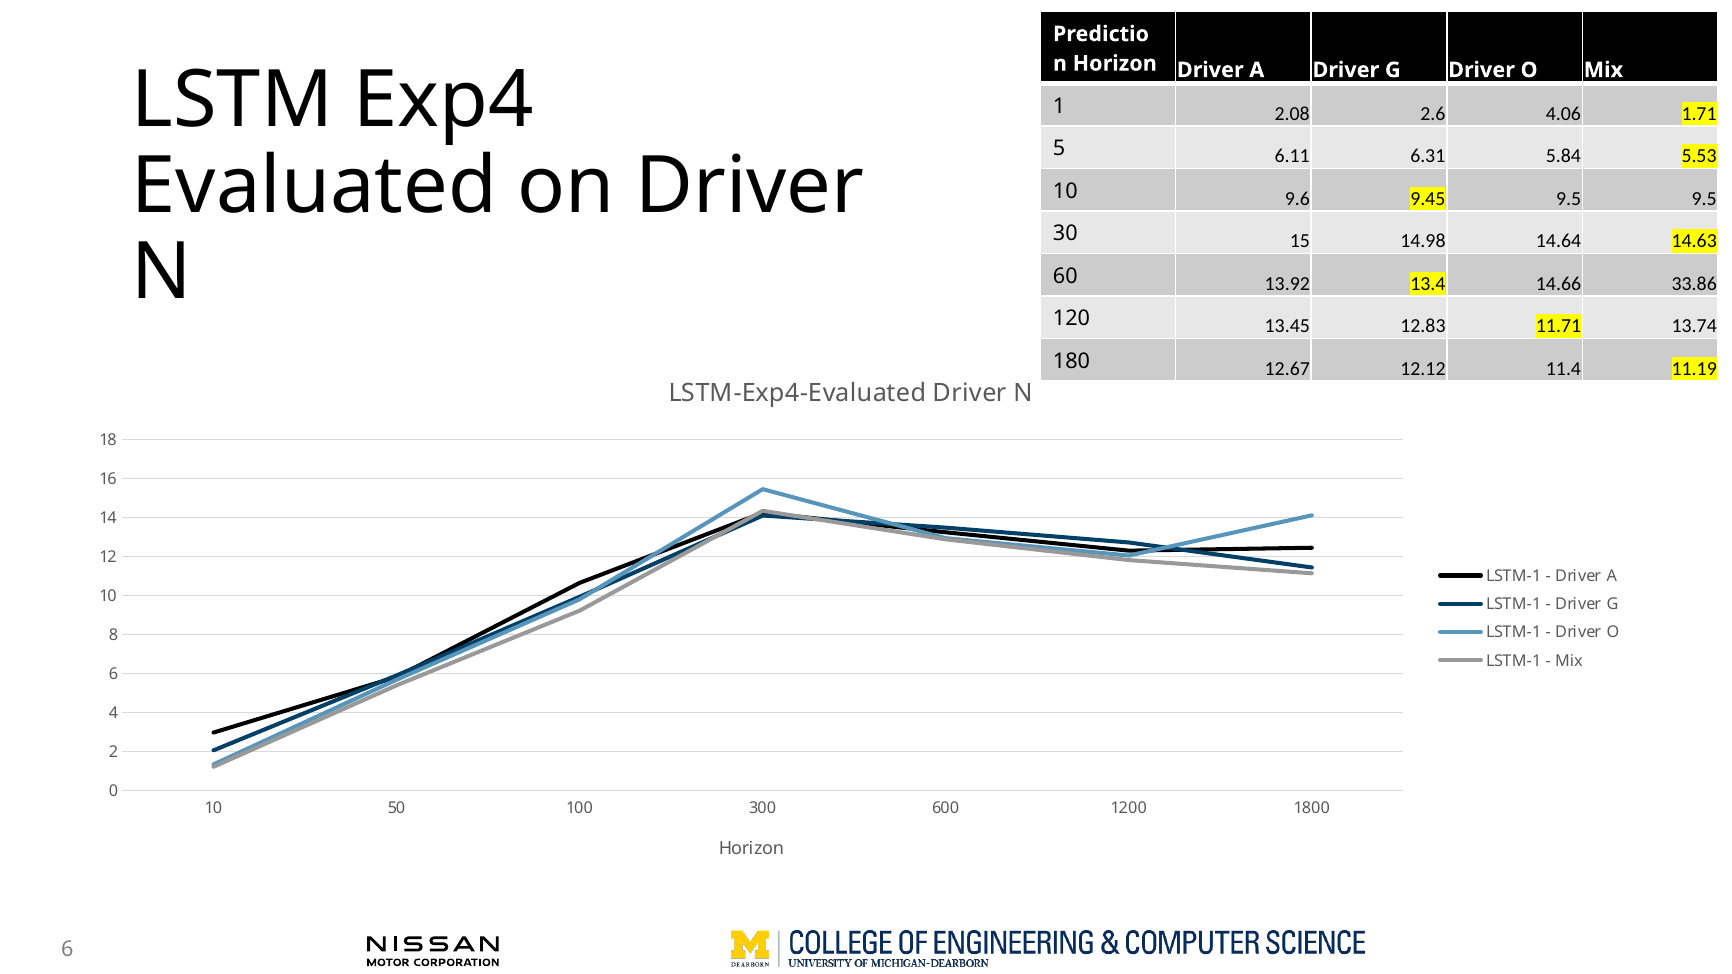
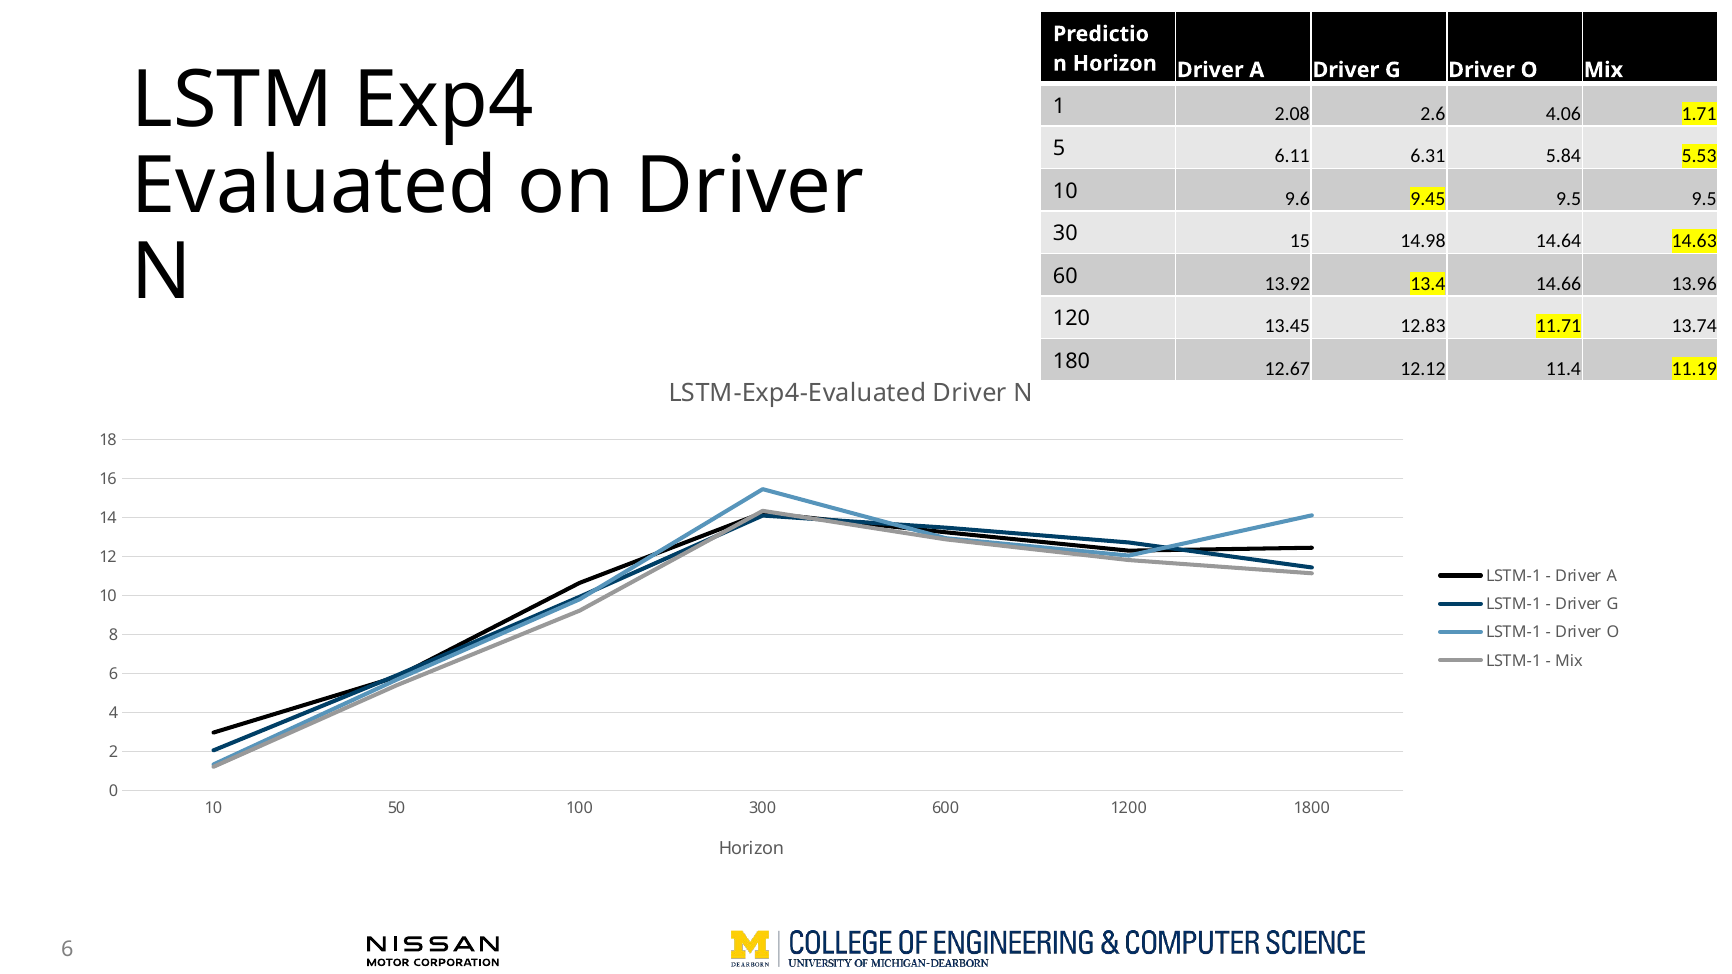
33.86: 33.86 -> 13.96 (1694, 284)
